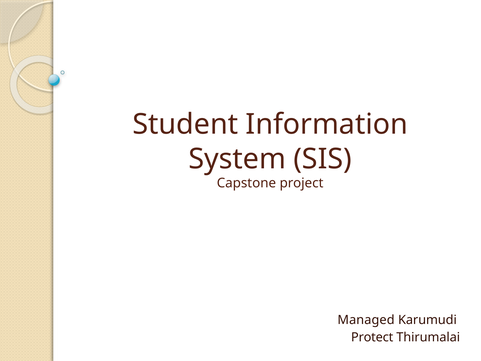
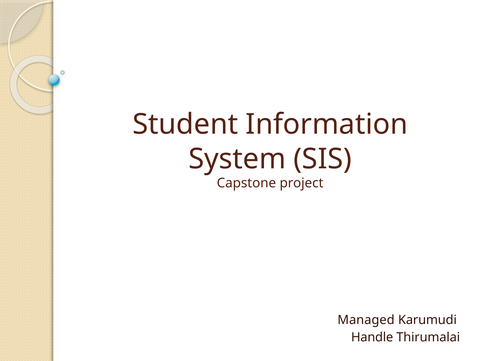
Protect: Protect -> Handle (372, 337)
